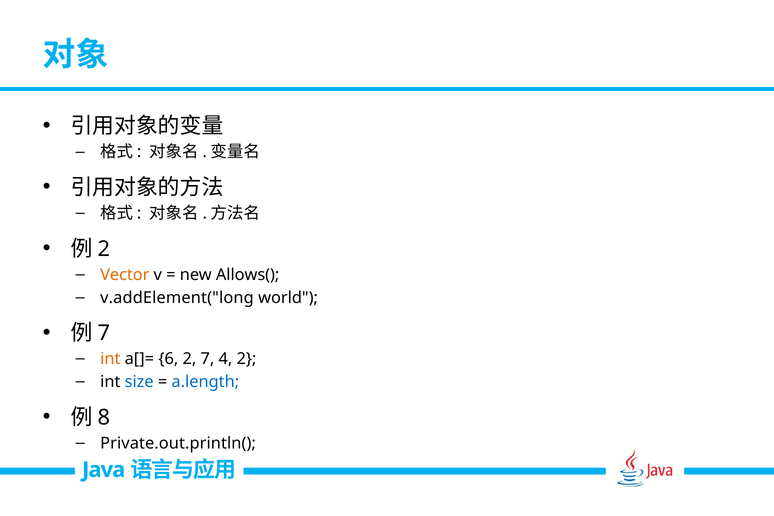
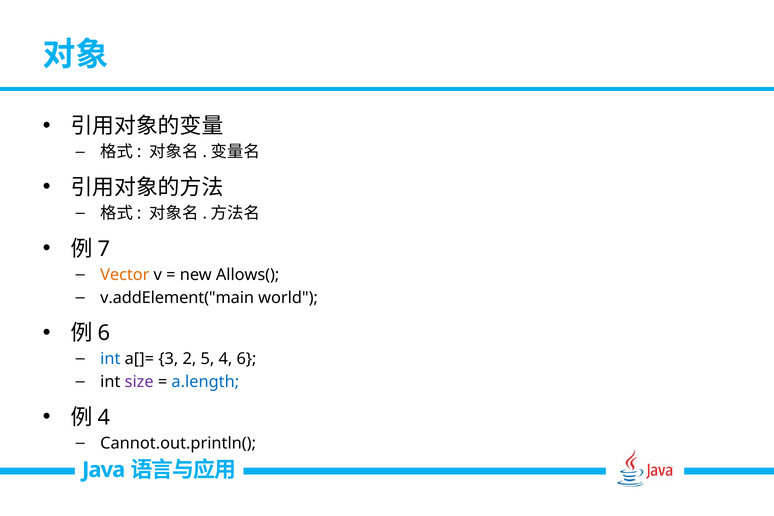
2: 2 -> 7 (104, 249)
v.addElement("long: v.addElement("long -> v.addElement("main (177, 298)
7: 7 -> 6 (104, 333)
int colour: orange -> blue (110, 359)
6: 6 -> 3 (168, 359)
2 7: 7 -> 5 (207, 359)
4 2: 2 -> 6 (247, 359)
size colour: blue -> purple (139, 382)
8: 8 -> 4 (104, 417)
Private.out.println(: Private.out.println( -> Cannot.out.println( (178, 443)
